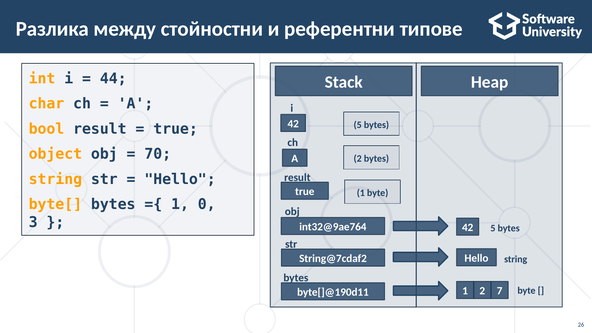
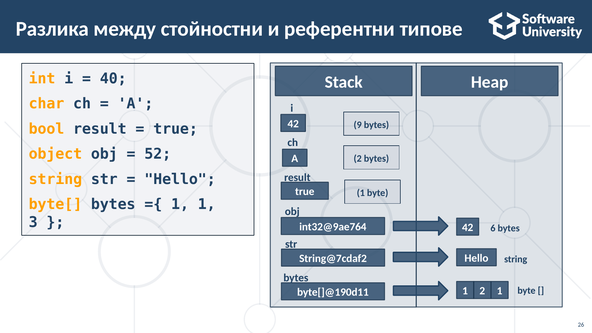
44: 44 -> 40 (113, 79)
5: 5 -> 9 (358, 125)
70: 70 -> 52 (158, 154)
1 0: 0 -> 1 (207, 204)
5: 5 -> 6 (493, 228)
2 7: 7 -> 1 (500, 291)
